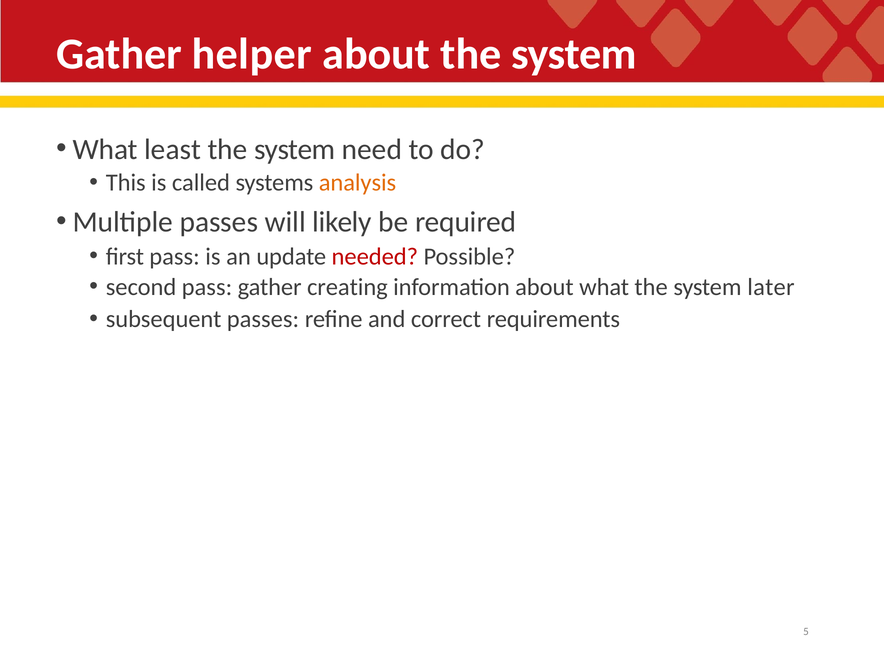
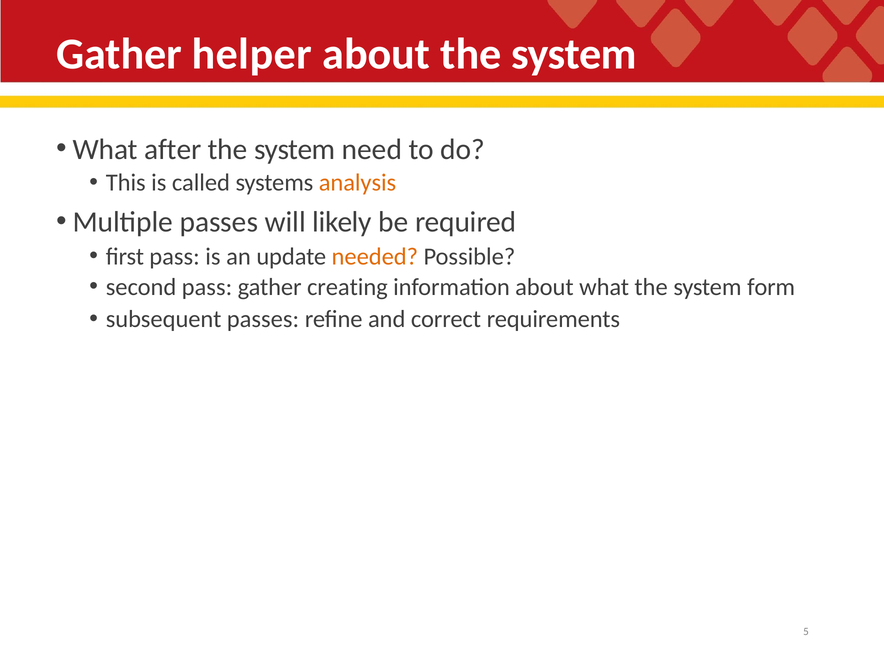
least: least -> after (173, 149)
needed colour: red -> orange (375, 256)
later: later -> form (771, 287)
